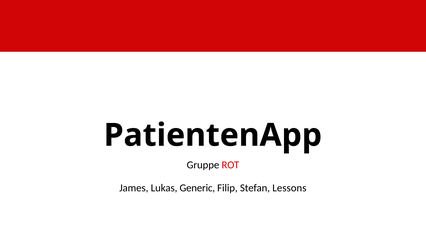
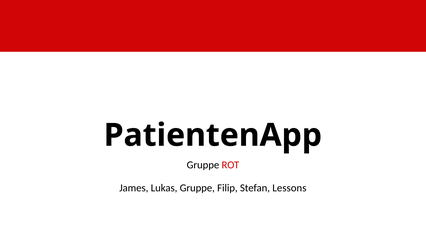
Lukas Generic: Generic -> Gruppe (197, 188)
